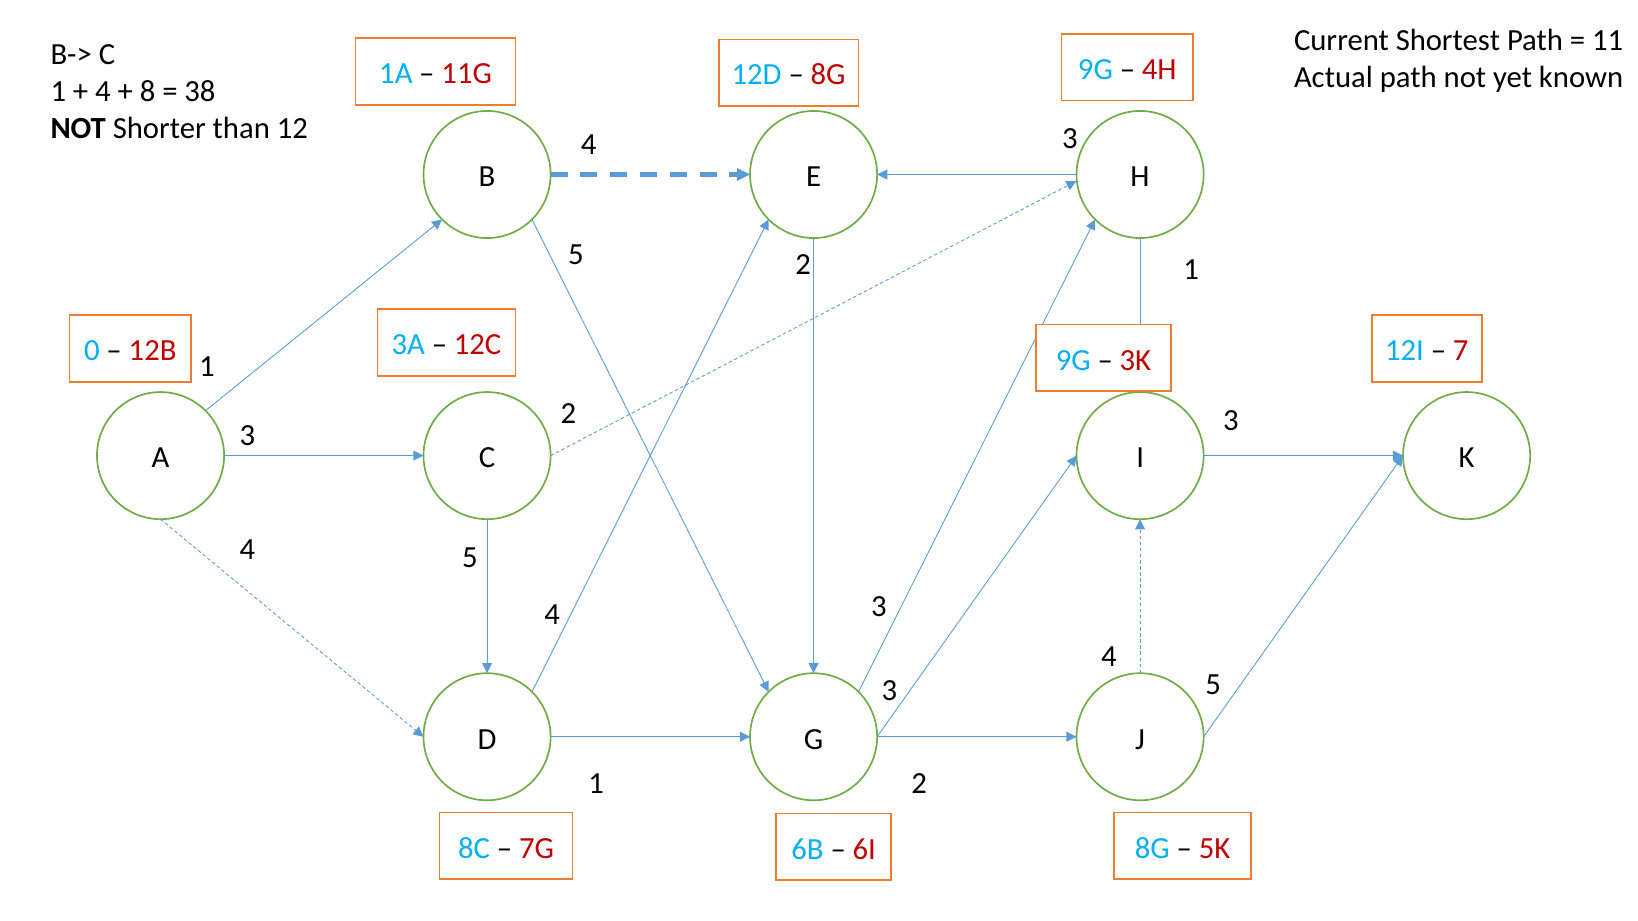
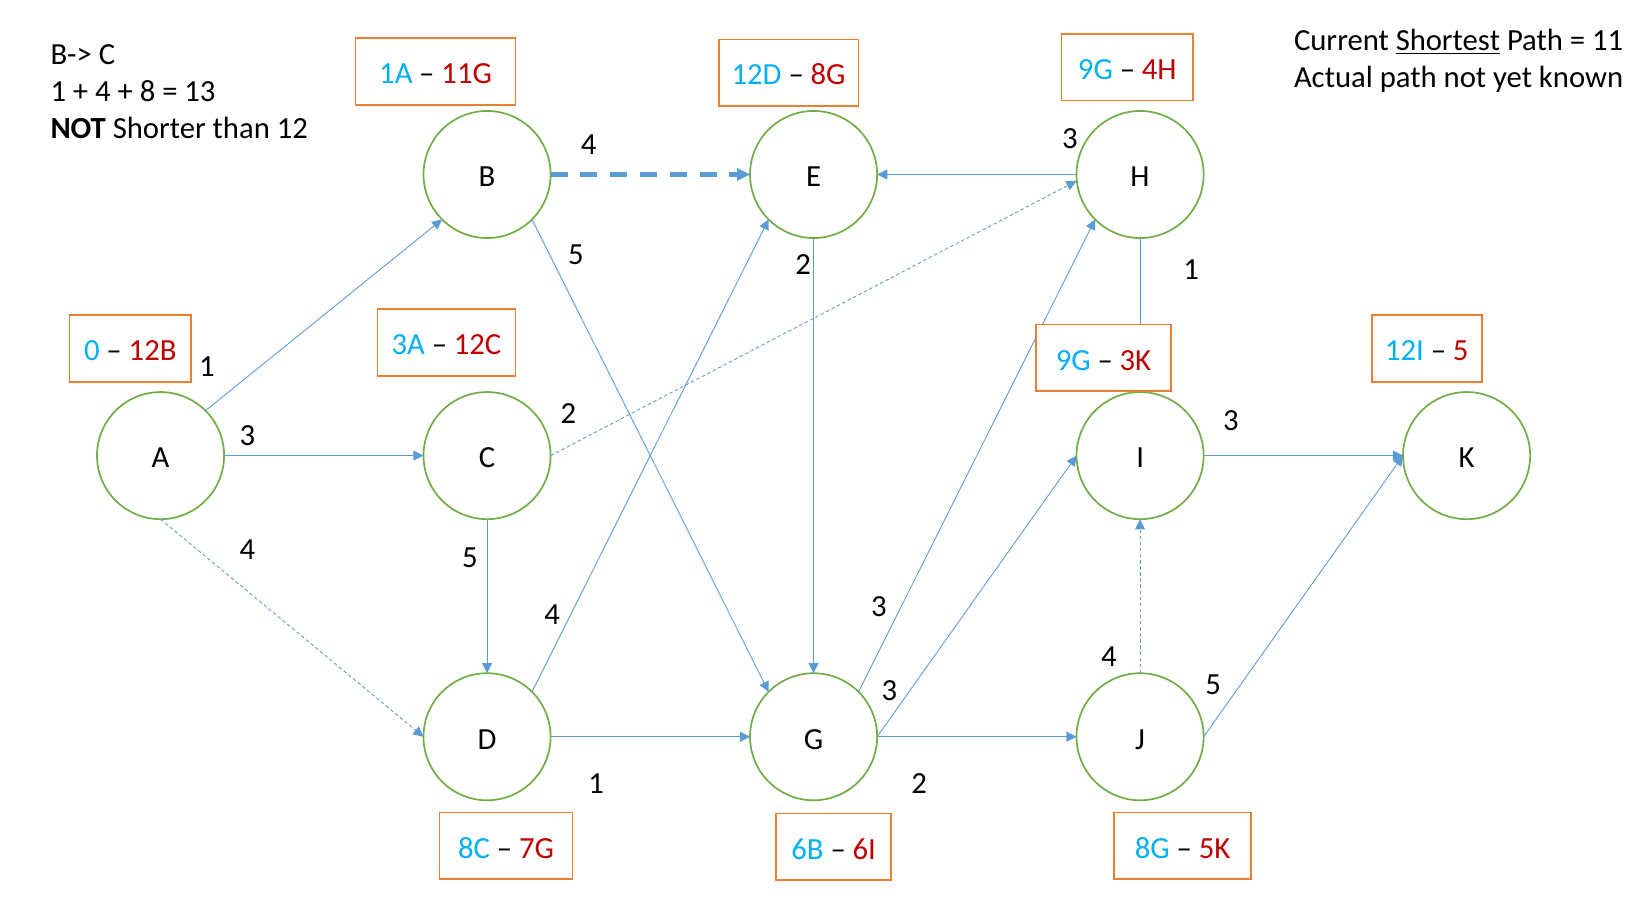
Shortest underline: none -> present (1448, 40)
38: 38 -> 13 (200, 91)
7: 7 -> 5 (1461, 351)
